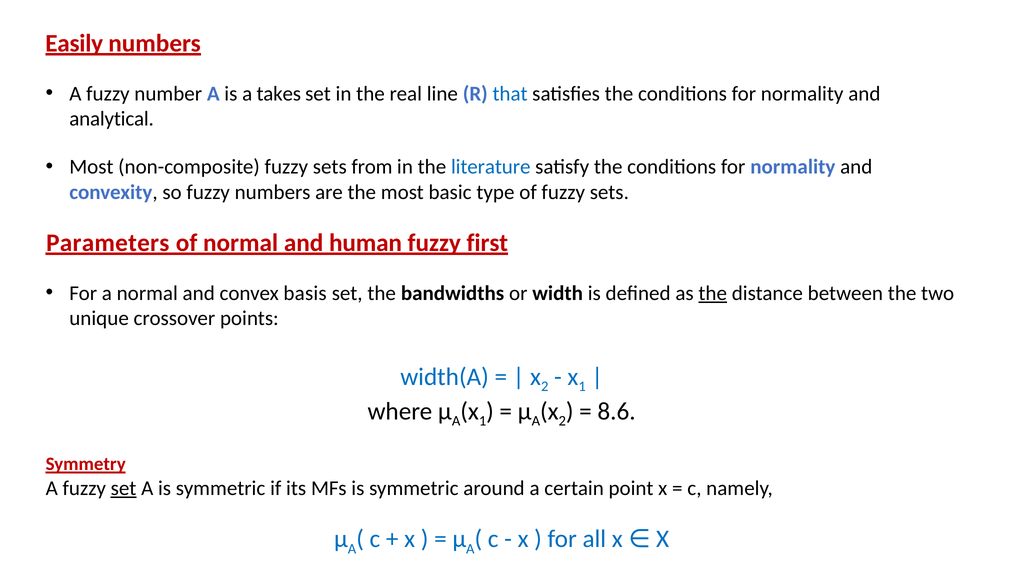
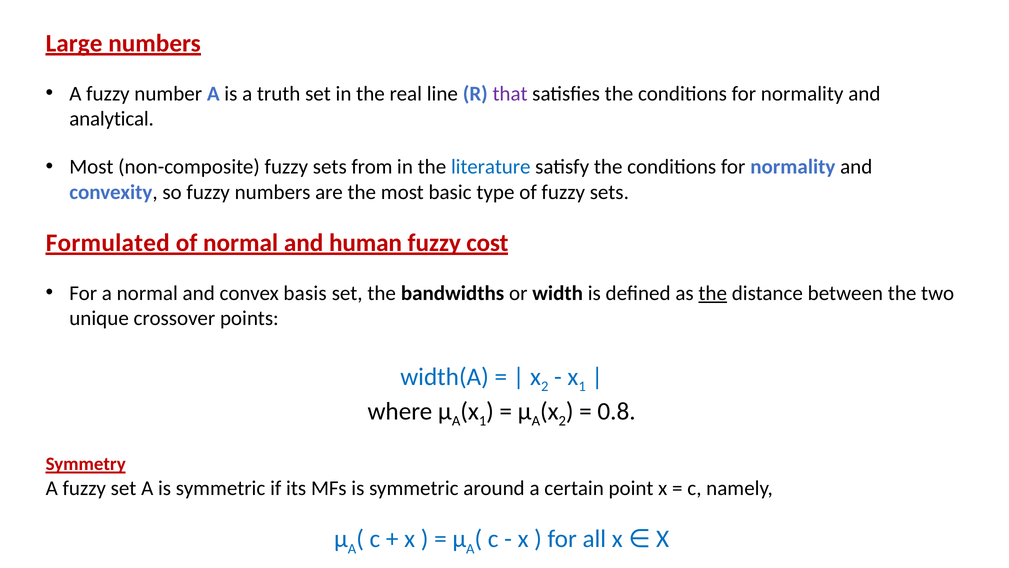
Easily: Easily -> Large (74, 43)
takes: takes -> truth (279, 94)
that colour: blue -> purple (510, 94)
Parameters: Parameters -> Formulated (108, 243)
first: first -> cost (487, 243)
8.6: 8.6 -> 0.8 (617, 411)
set underline: present -> none (124, 488)
